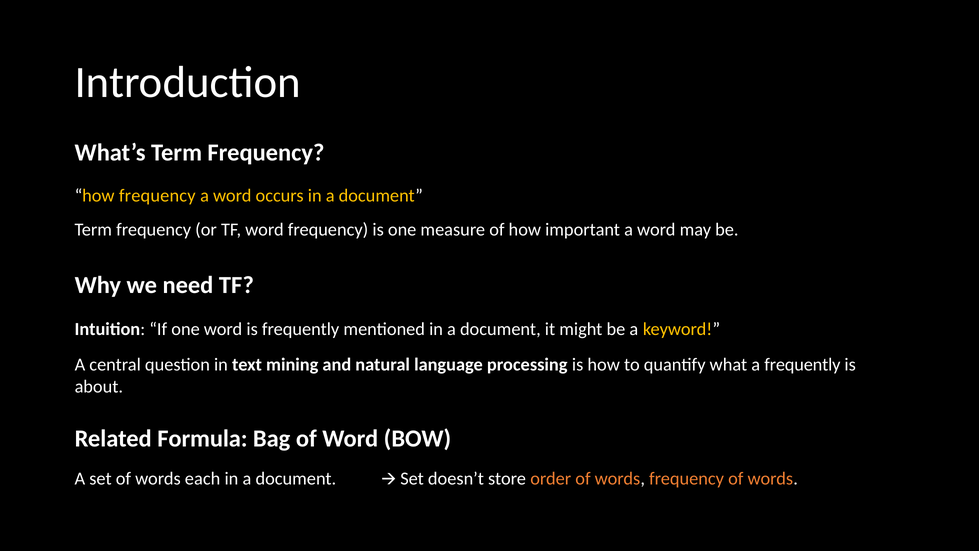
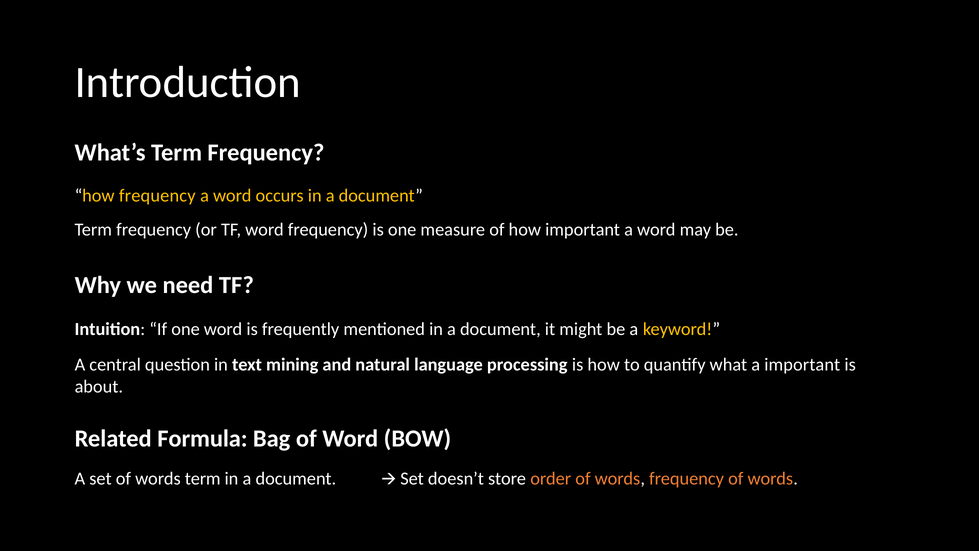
a frequently: frequently -> important (802, 364)
words each: each -> term (203, 479)
